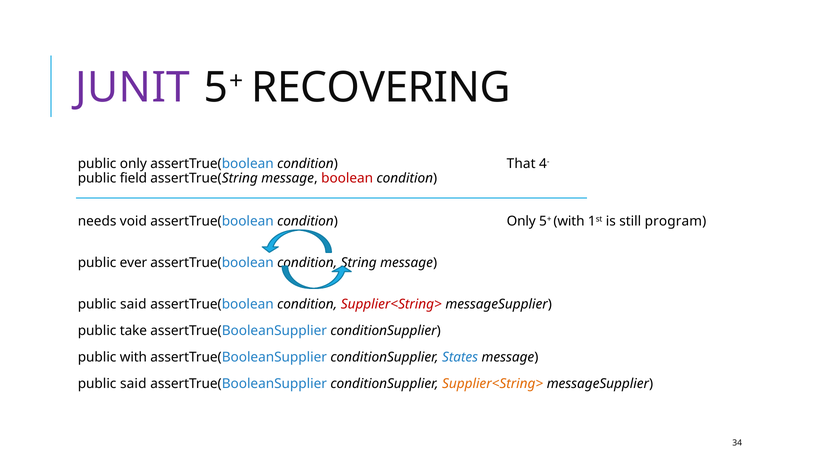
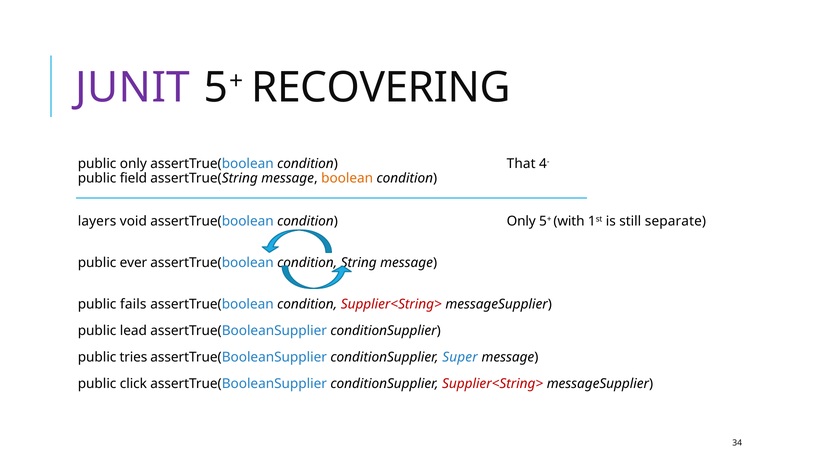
boolean colour: red -> orange (347, 178)
needs: needs -> layers (97, 221)
program: program -> separate (675, 221)
said: said -> fails (133, 304)
take: take -> lead (133, 330)
public with: with -> tries (133, 357)
States: States -> Super (460, 357)
said: said -> click (133, 384)
Supplier<String> colour: orange -> red (493, 384)
